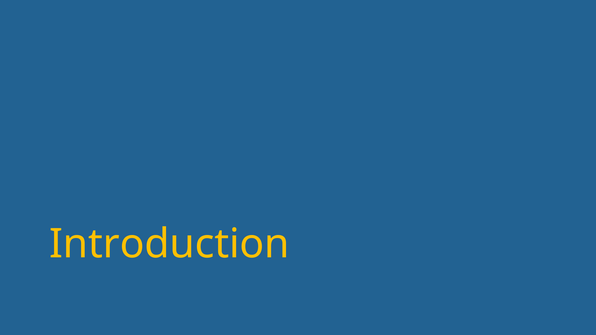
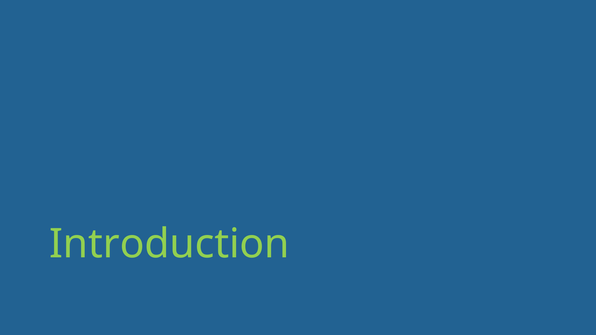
Introduction colour: yellow -> light green (169, 244)
